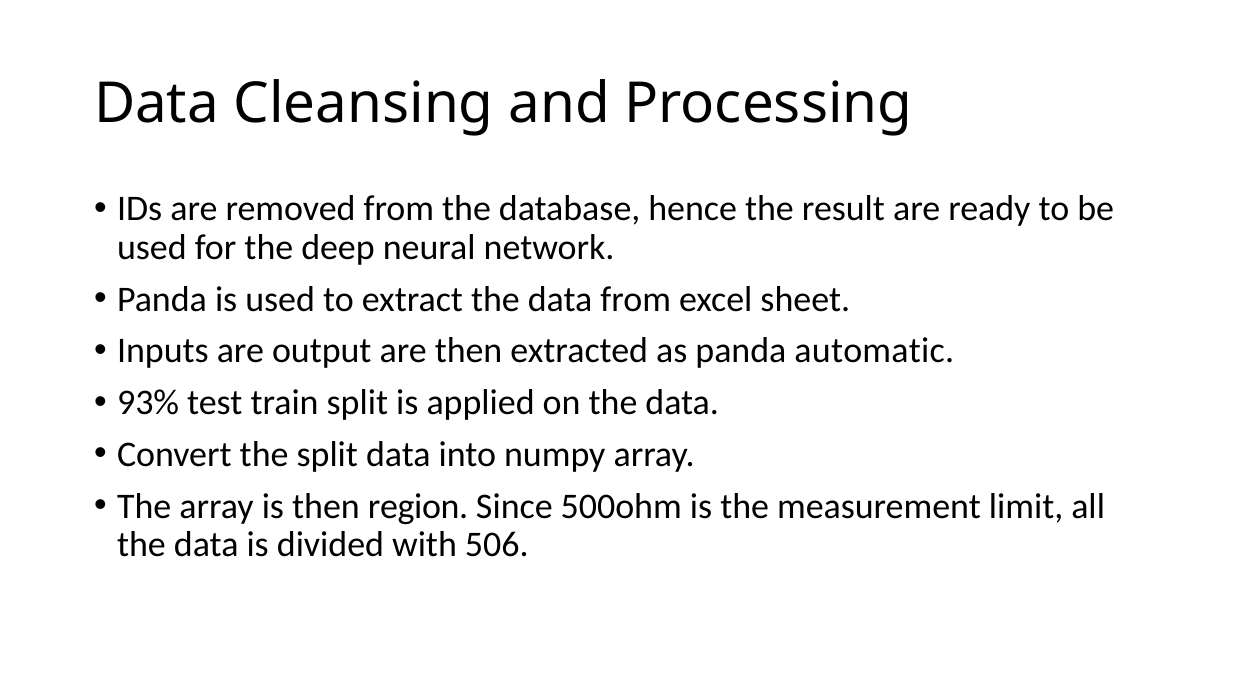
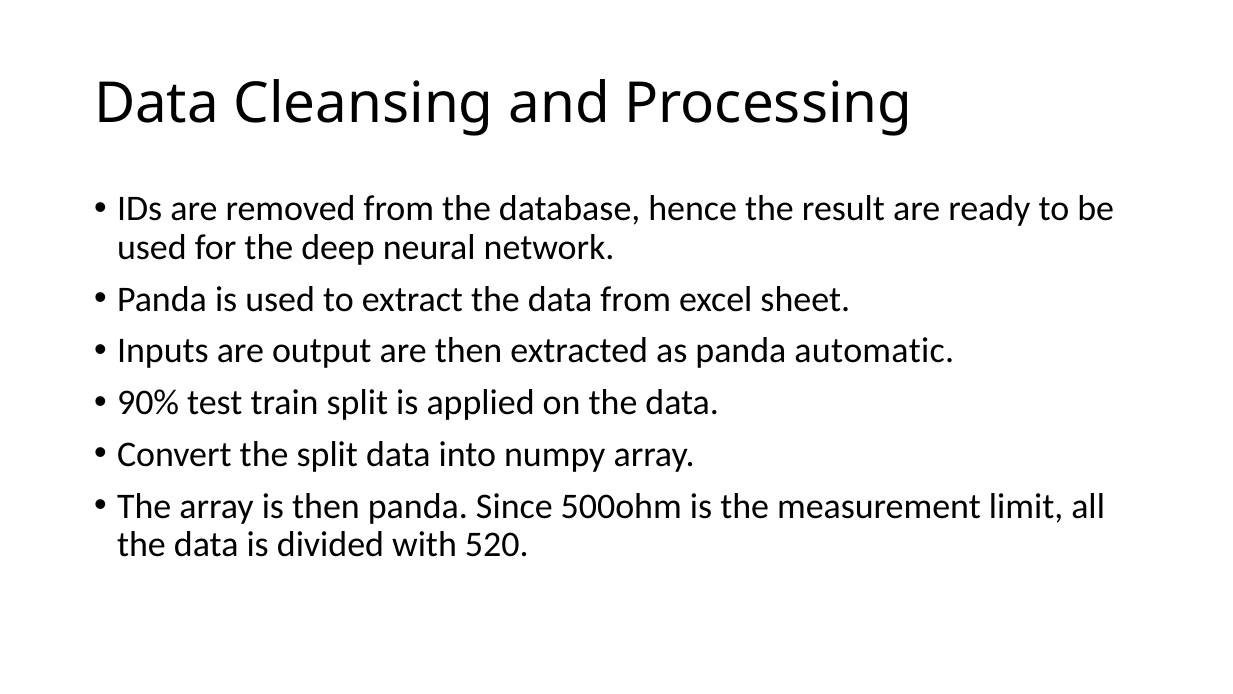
93%: 93% -> 90% (148, 402)
then region: region -> panda (418, 506)
506: 506 -> 520 (497, 545)
